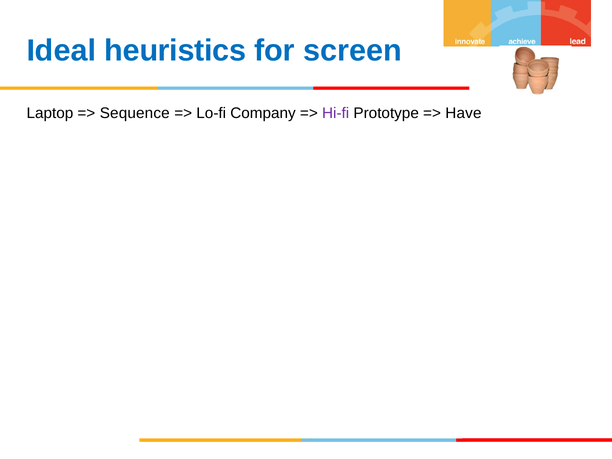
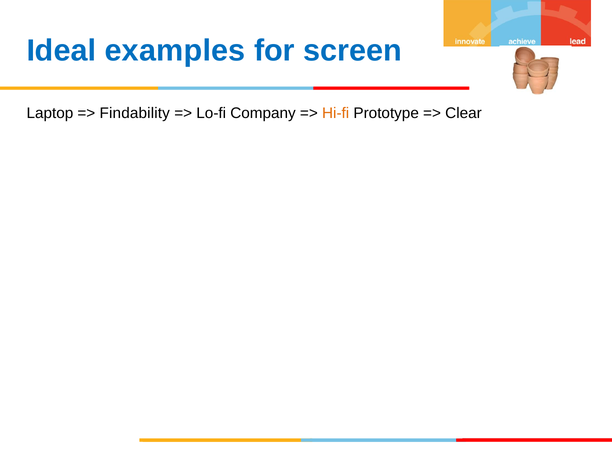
heuristics: heuristics -> examples (175, 51)
Sequence: Sequence -> Findability (135, 113)
Hi-fi colour: purple -> orange (336, 113)
Have: Have -> Clear (464, 113)
